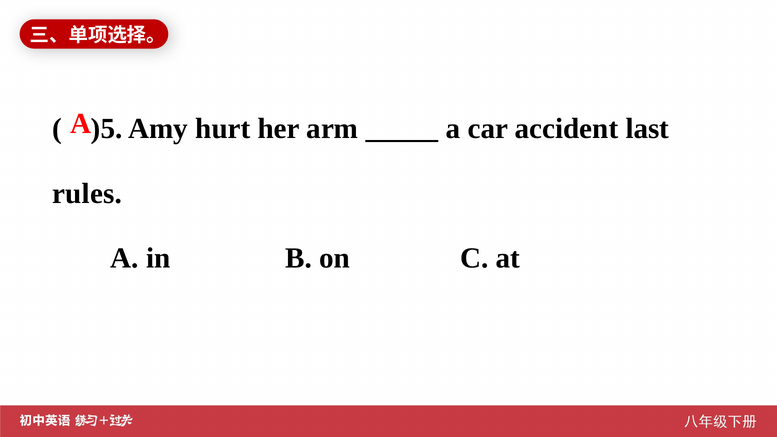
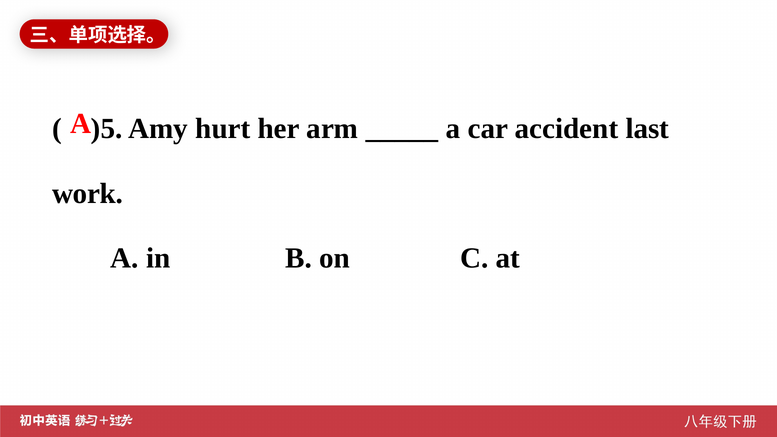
rules: rules -> work (87, 193)
